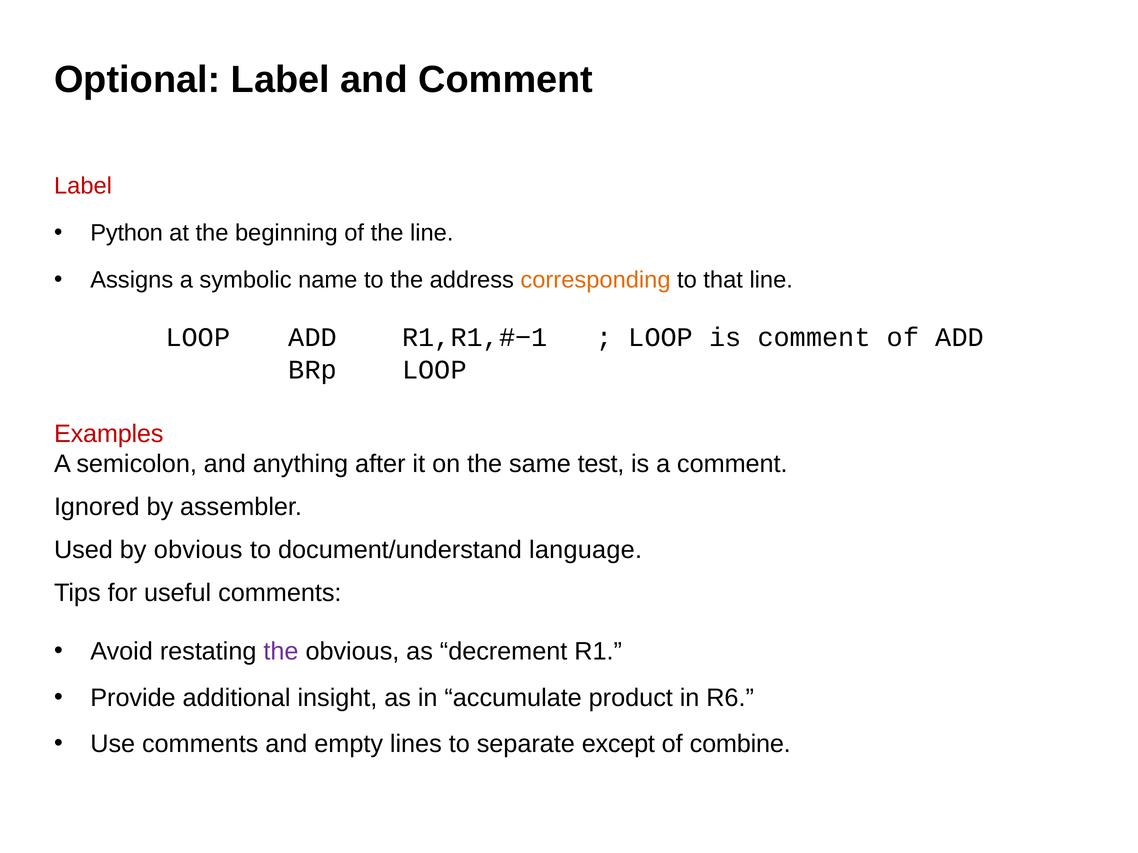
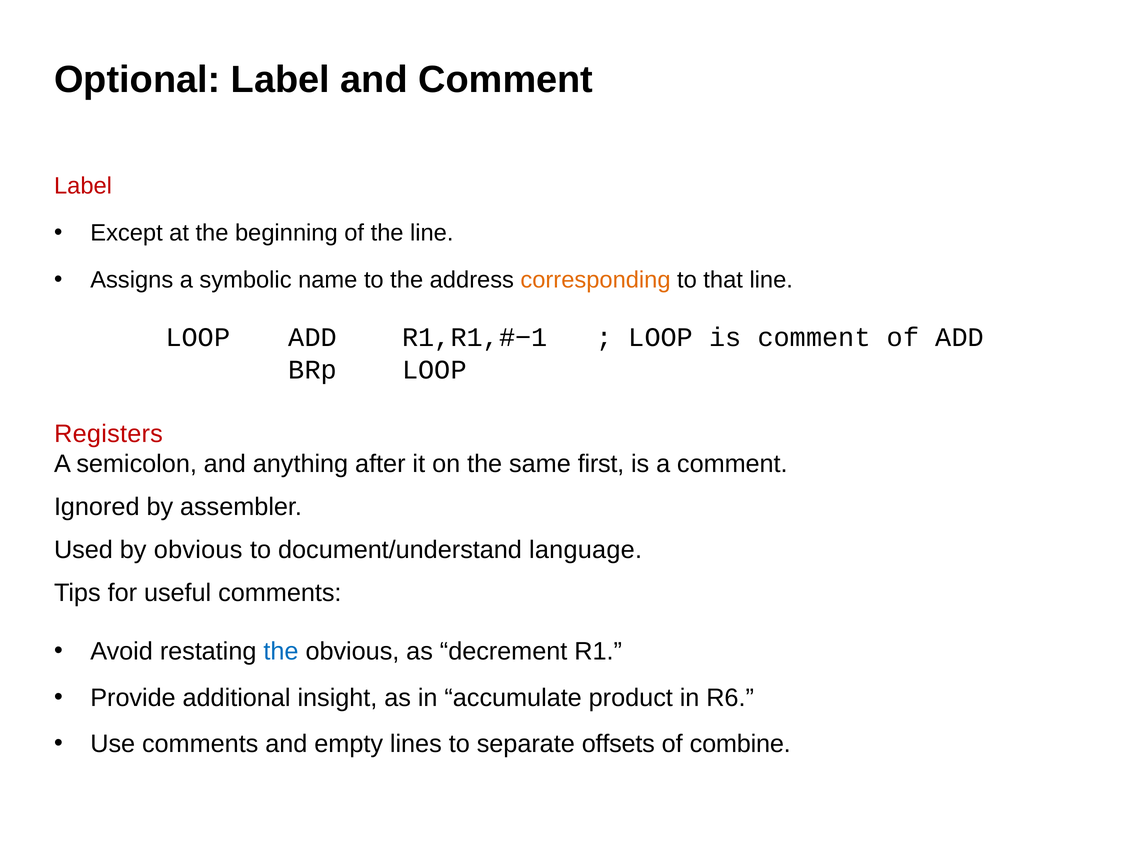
Python: Python -> Except (127, 233)
Examples: Examples -> Registers (109, 434)
test: test -> first (601, 464)
the colour: purple -> blue (281, 652)
except: except -> offsets (618, 744)
